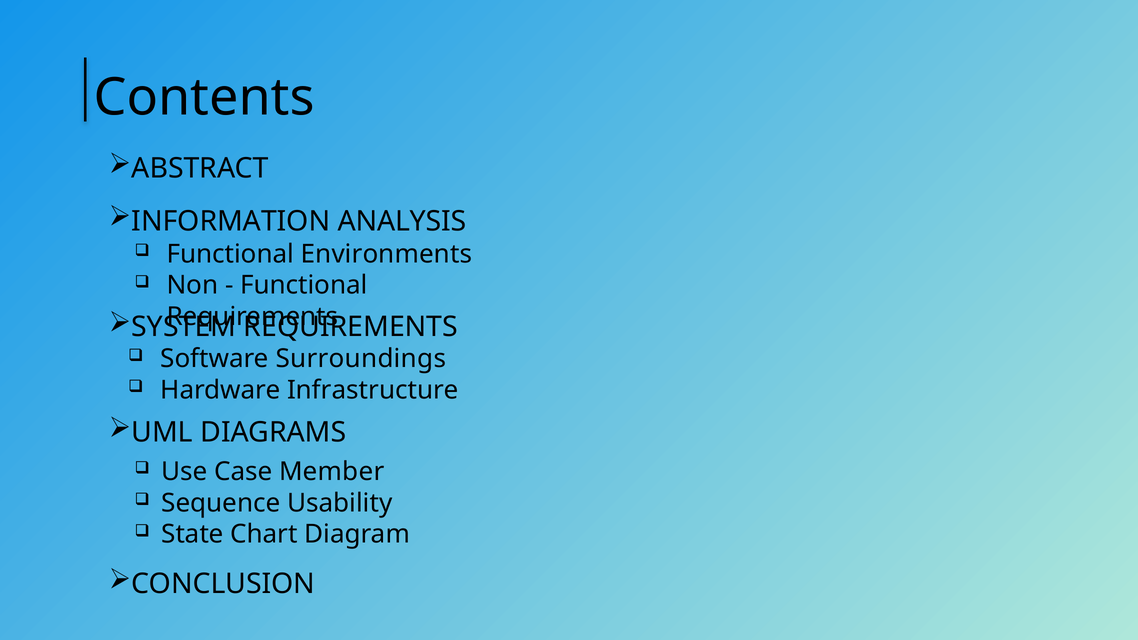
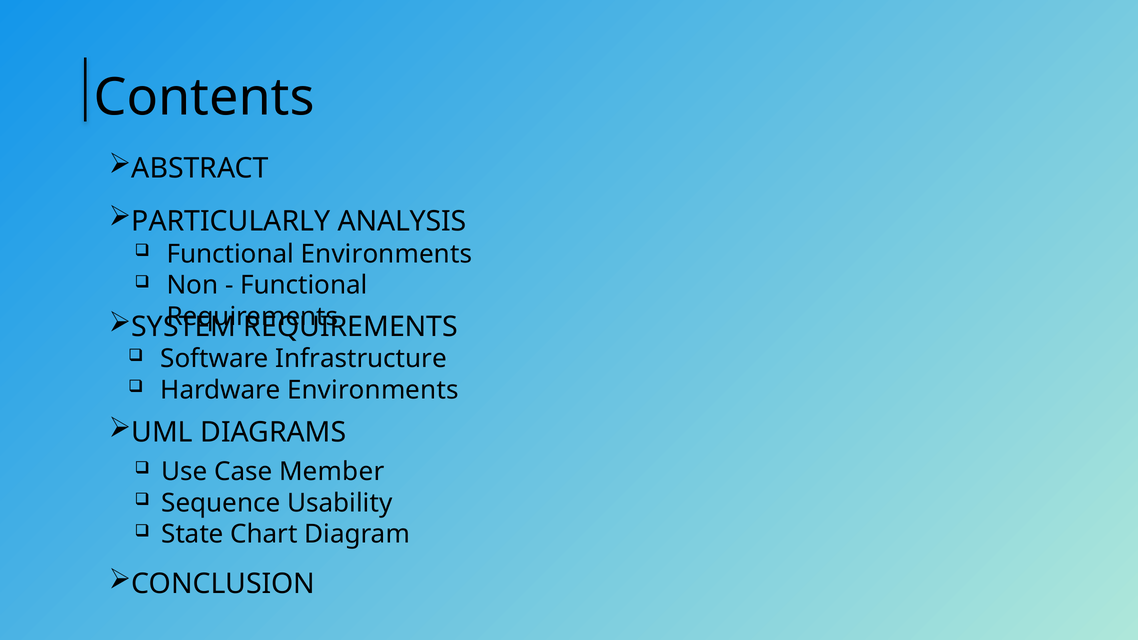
INFORMATION: INFORMATION -> PARTICULARLY (231, 221)
Surroundings: Surroundings -> Infrastructure (361, 359)
Hardware Infrastructure: Infrastructure -> Environments (373, 390)
